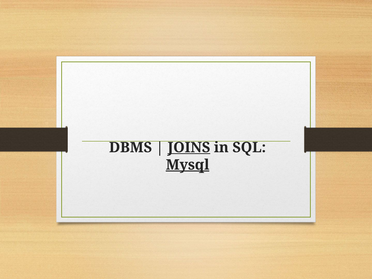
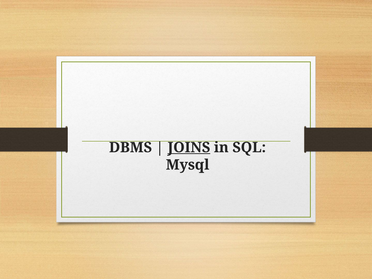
Mysql underline: present -> none (188, 165)
